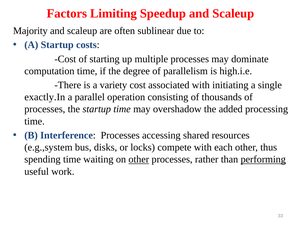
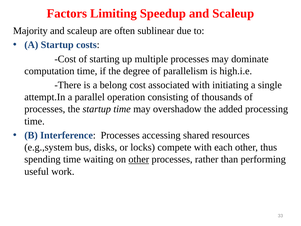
variety: variety -> belong (113, 85)
exactly.In: exactly.In -> attempt.In (45, 97)
performing underline: present -> none (263, 159)
